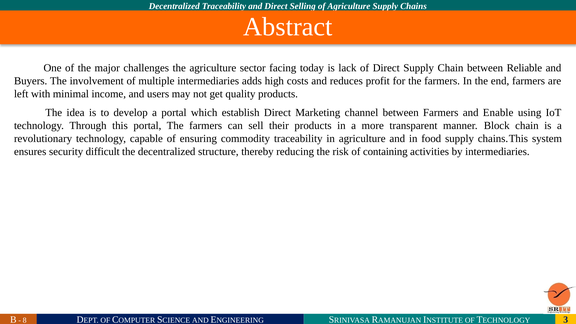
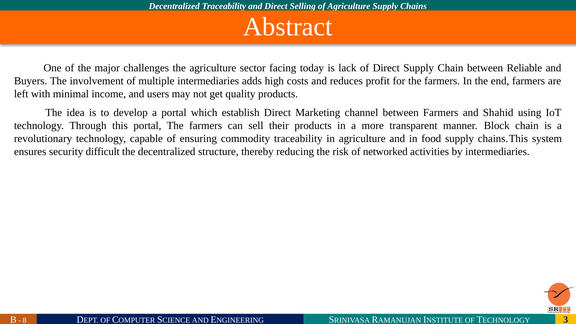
Enable: Enable -> Shahid (498, 113)
containing: containing -> networked (385, 152)
